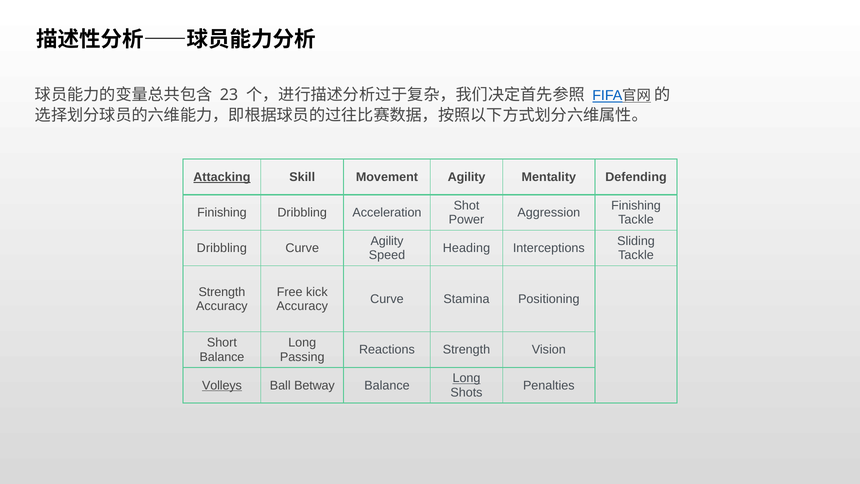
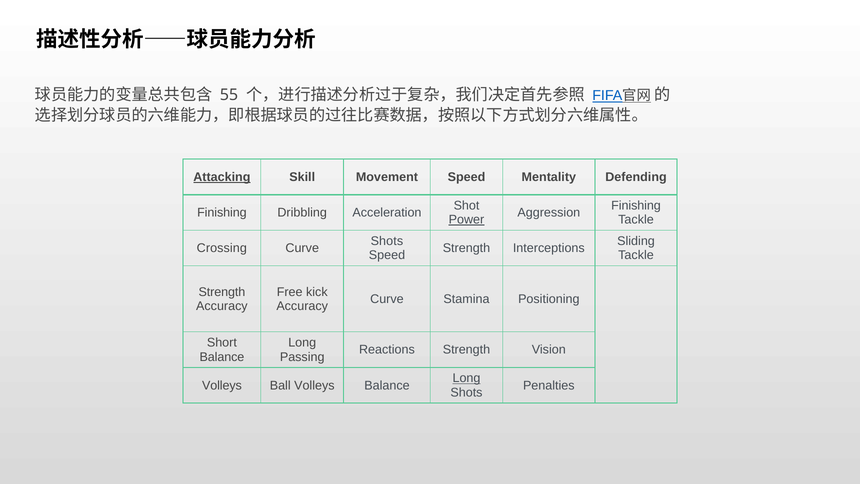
23: 23 -> 55 (229, 95)
Movement Agility: Agility -> Speed (466, 177)
Power underline: none -> present (466, 220)
Agility: Agility -> Shots (387, 241)
Dribbling: Dribbling -> Crossing (222, 248)
Heading: Heading -> Strength (466, 248)
Volleys underline: present -> none (222, 385)
Ball Betway: Betway -> Volleys (314, 385)
